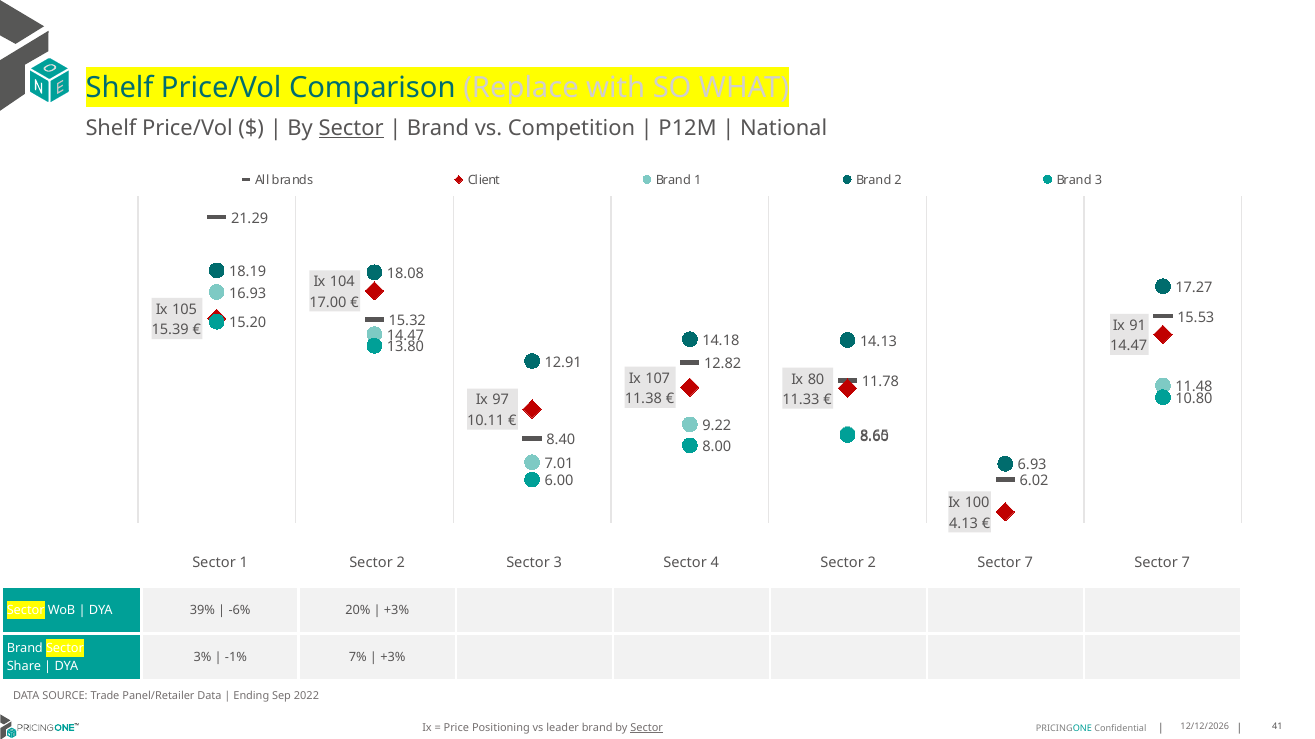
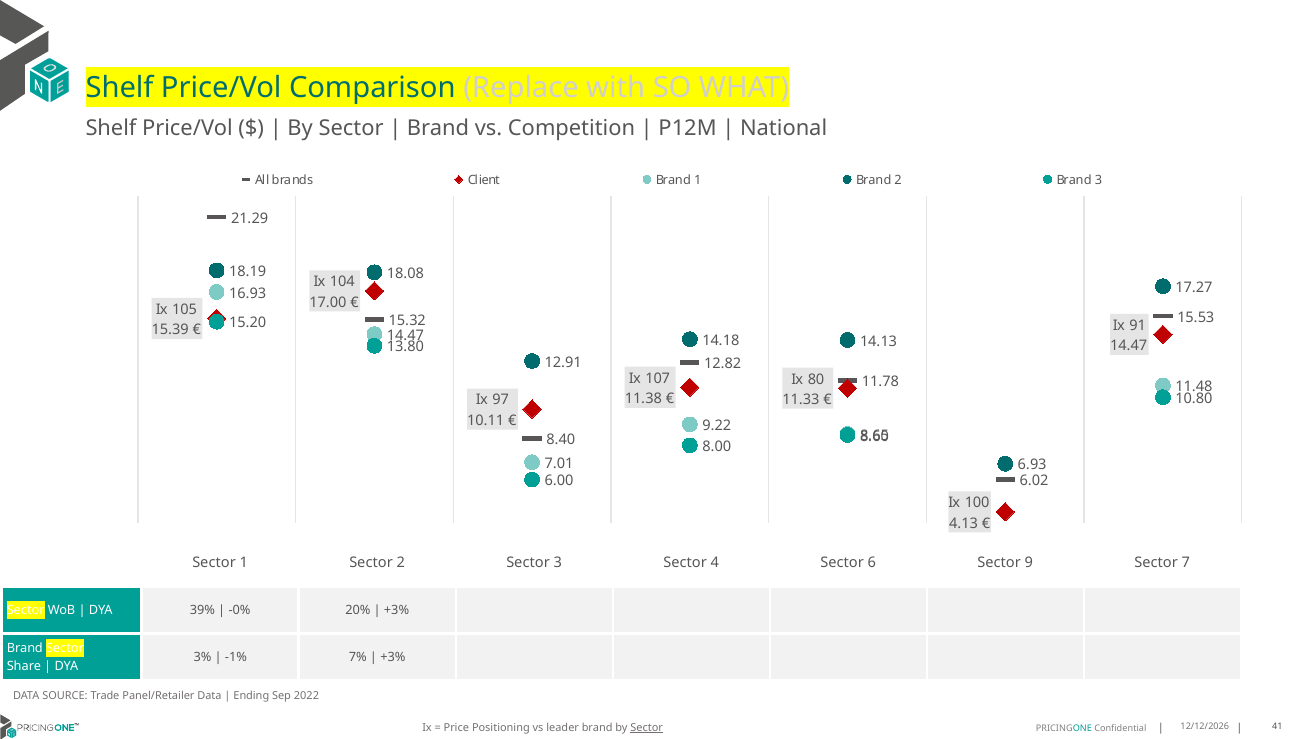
Sector underline: present -> none (351, 128)
4 Sector 2: 2 -> 6 (872, 563)
7: 7 -> 9 (1029, 563)
-6%: -6% -> -0% (240, 611)
